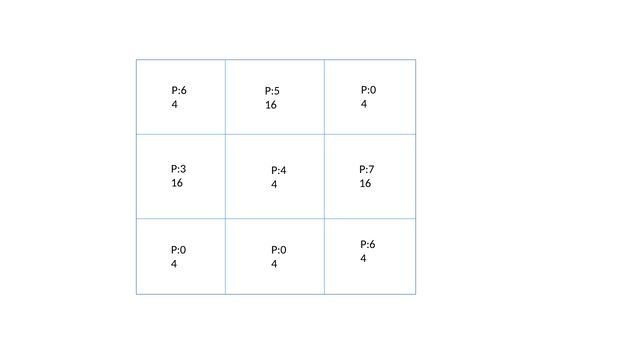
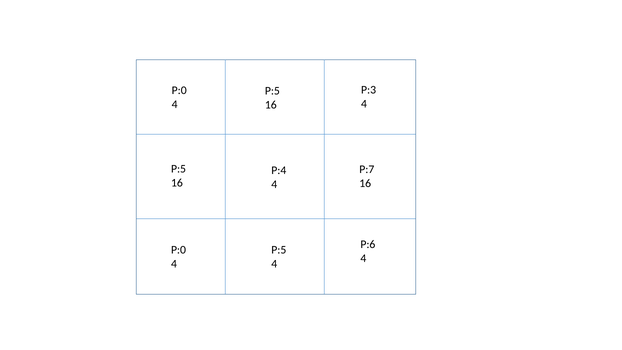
P:0: P:0 -> P:3 (369, 90)
P:6: P:6 -> P:0 (179, 90)
P:3: P:3 -> P:5 (179, 169)
P:0: P:0 -> P:5 (279, 250)
